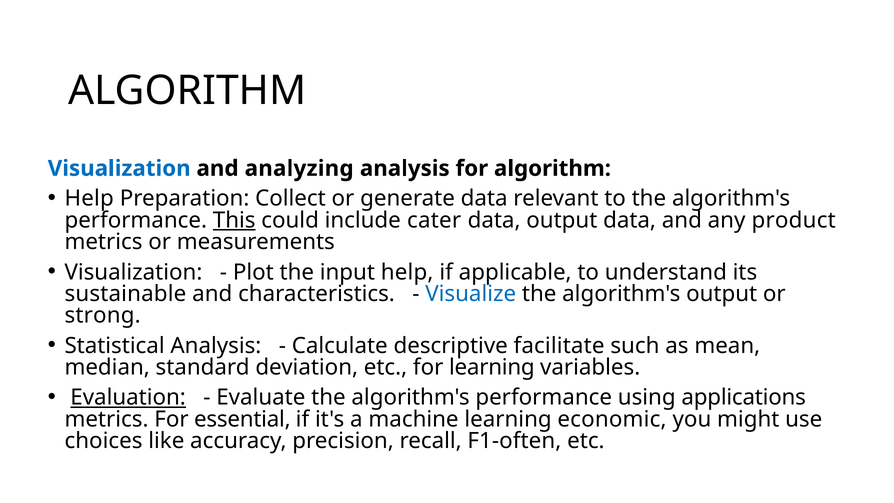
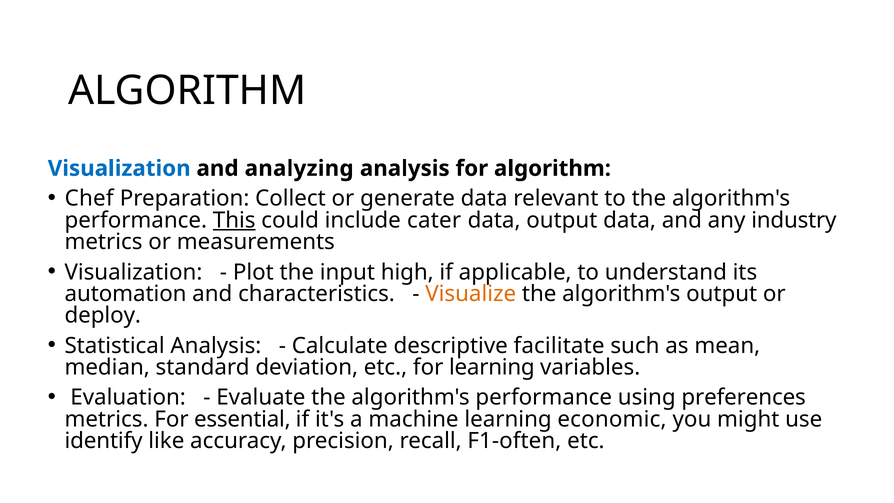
Help: Help -> Chef (89, 199)
product: product -> industry (794, 220)
input help: help -> high (407, 272)
sustainable: sustainable -> automation (126, 294)
Visualize colour: blue -> orange (471, 294)
strong: strong -> deploy (103, 316)
Evaluation underline: present -> none (128, 397)
applications: applications -> preferences (744, 397)
choices: choices -> identify (104, 441)
